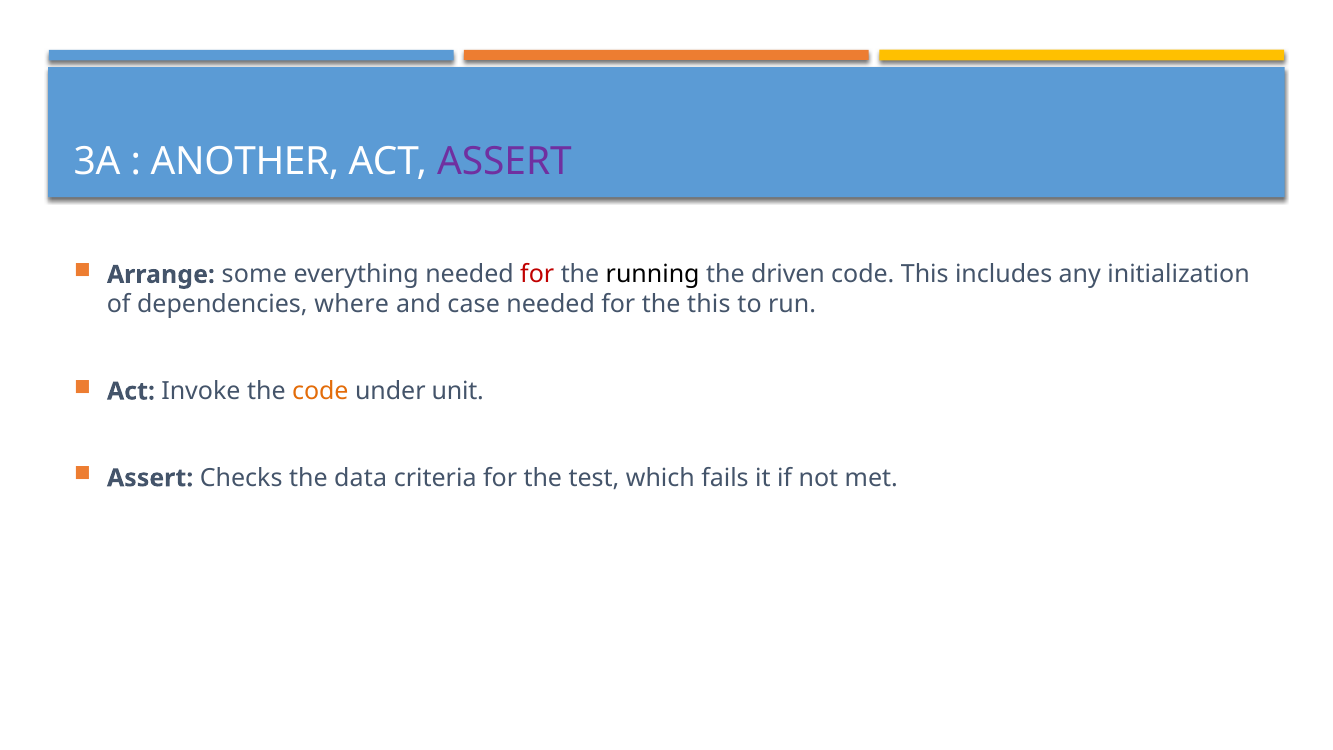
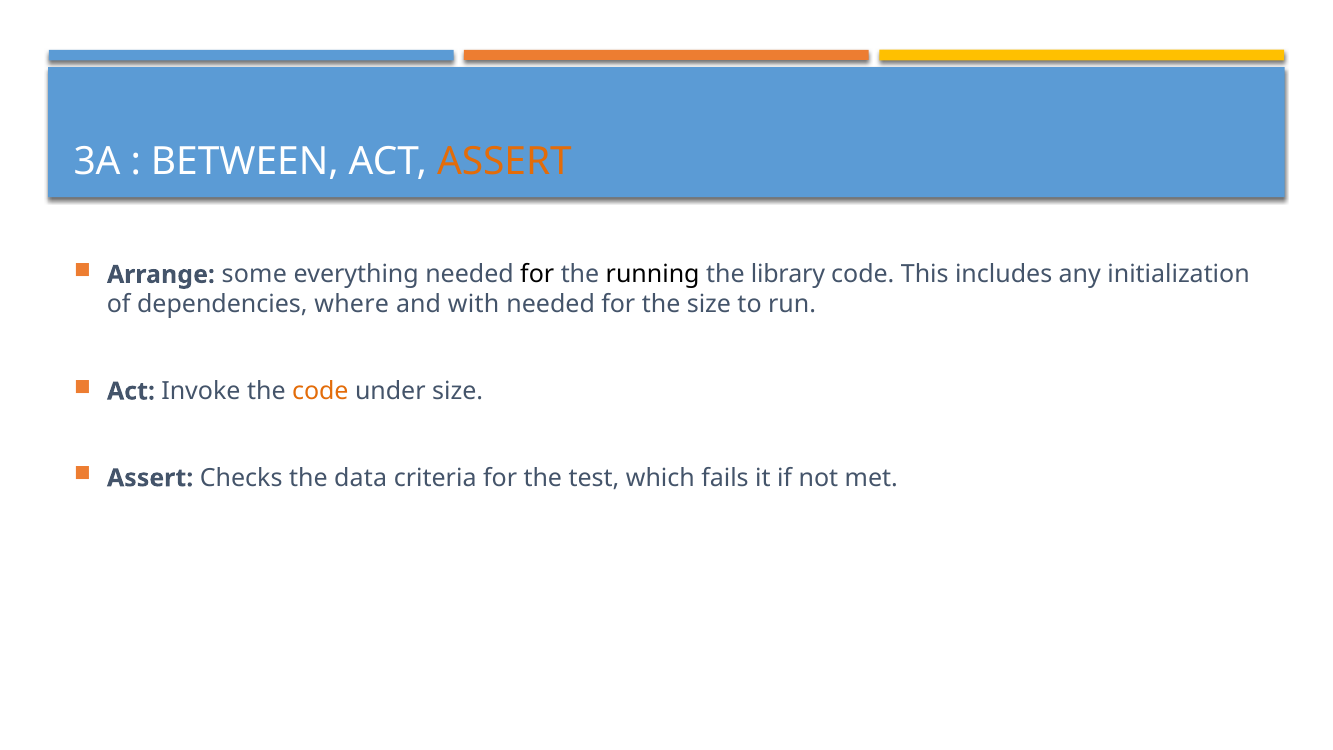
ANOTHER: ANOTHER -> BETWEEN (245, 162)
ASSERT colour: purple -> orange (504, 162)
for colour: red -> black (537, 275)
driven: driven -> library (788, 275)
case: case -> with (474, 305)
the this: this -> size (709, 305)
under unit: unit -> size (458, 391)
